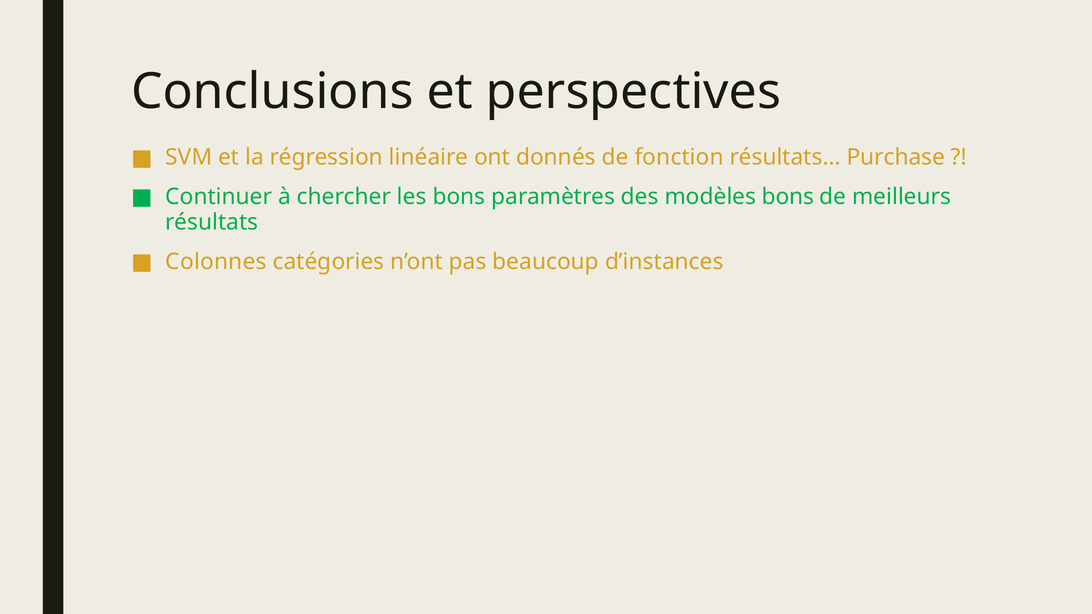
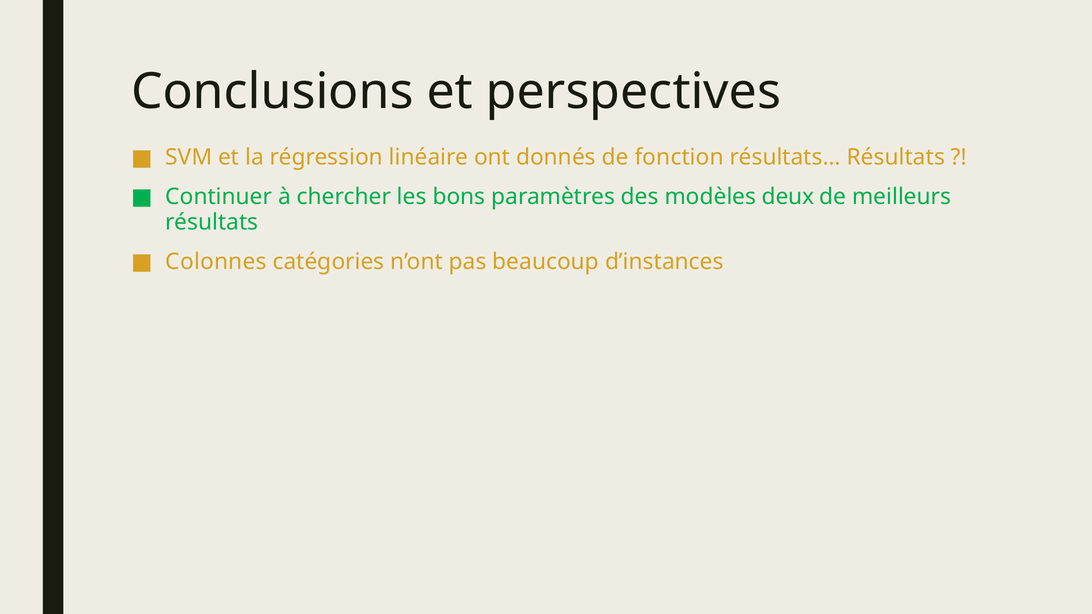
résultats… Purchase: Purchase -> Résultats (896, 157)
modèles bons: bons -> deux (788, 197)
